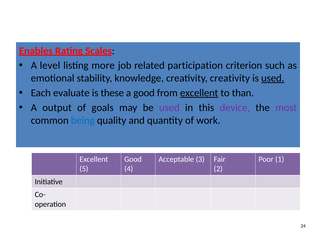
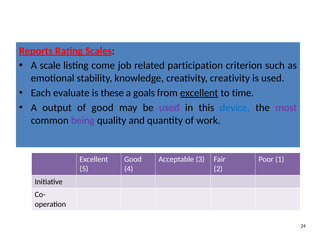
Enables: Enables -> Reports (36, 51)
level: level -> scale (50, 66)
more: more -> come (103, 66)
used underline: present -> none (273, 78)
a good: good -> goals (144, 93)
than: than -> time (243, 93)
of goals: goals -> good (103, 108)
device colour: purple -> blue (235, 108)
being colour: blue -> purple (83, 120)
